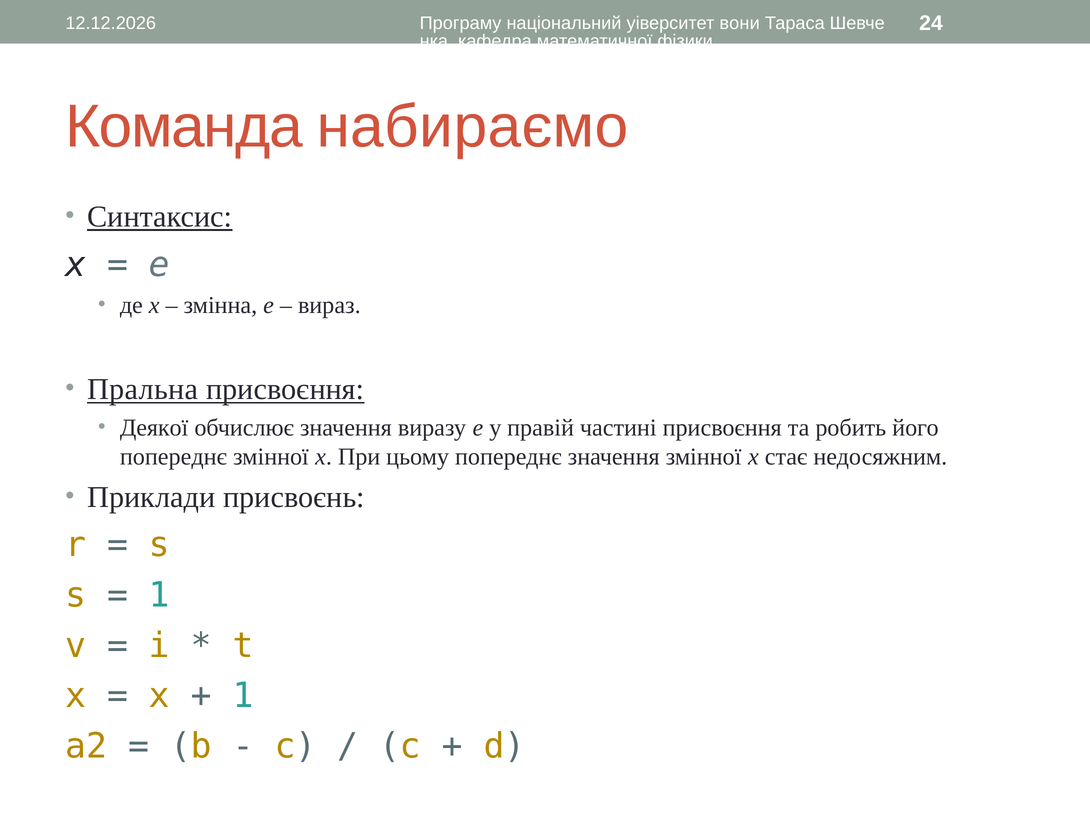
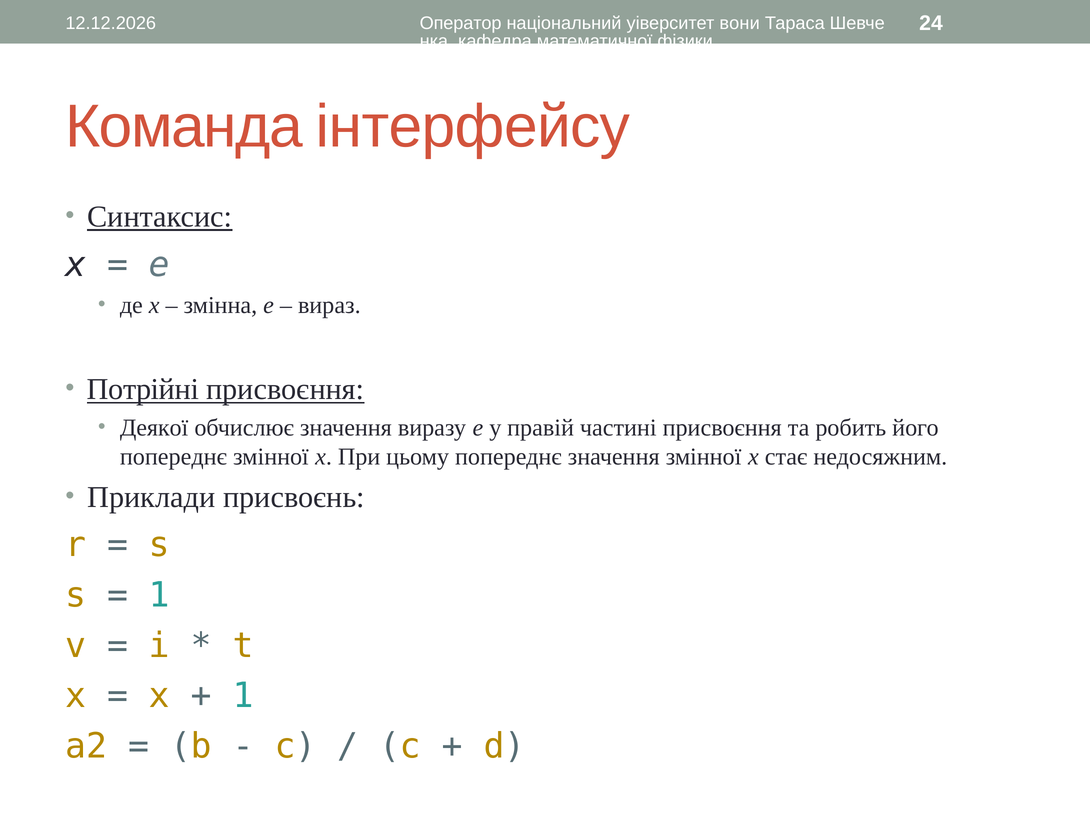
Програму: Програму -> Оператор (461, 23)
набираємо: набираємо -> інтерфейсу (473, 127)
Пральна: Пральна -> Потрійні (143, 389)
